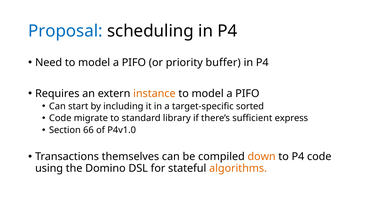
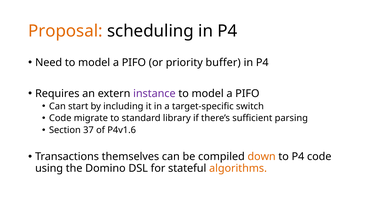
Proposal colour: blue -> orange (65, 31)
instance colour: orange -> purple (154, 94)
sorted: sorted -> switch (250, 106)
express: express -> parsing (291, 118)
66: 66 -> 37 (88, 130)
P4v1.0: P4v1.0 -> P4v1.6 (122, 130)
